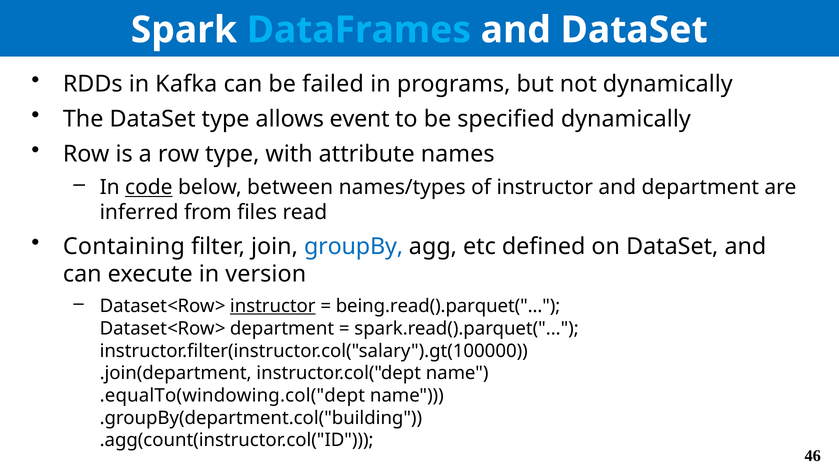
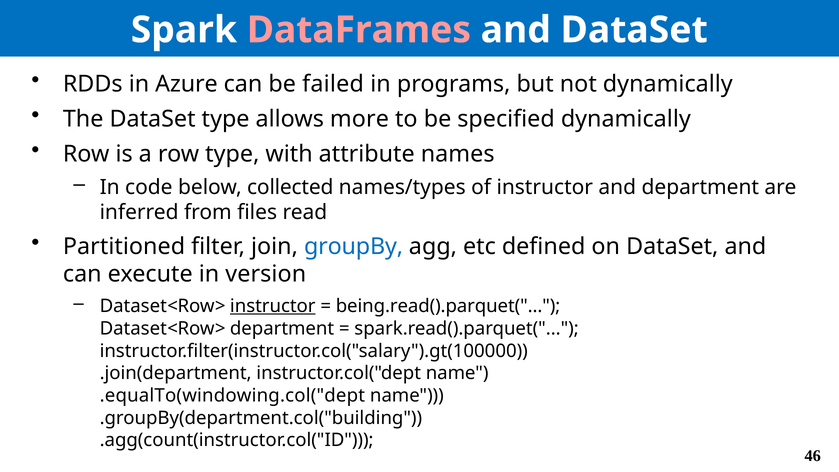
DataFrames colour: light blue -> pink (359, 30)
Kafka: Kafka -> Azure (186, 84)
event: event -> more (359, 119)
code underline: present -> none (149, 187)
between: between -> collected (290, 187)
Containing: Containing -> Partitioned (124, 246)
